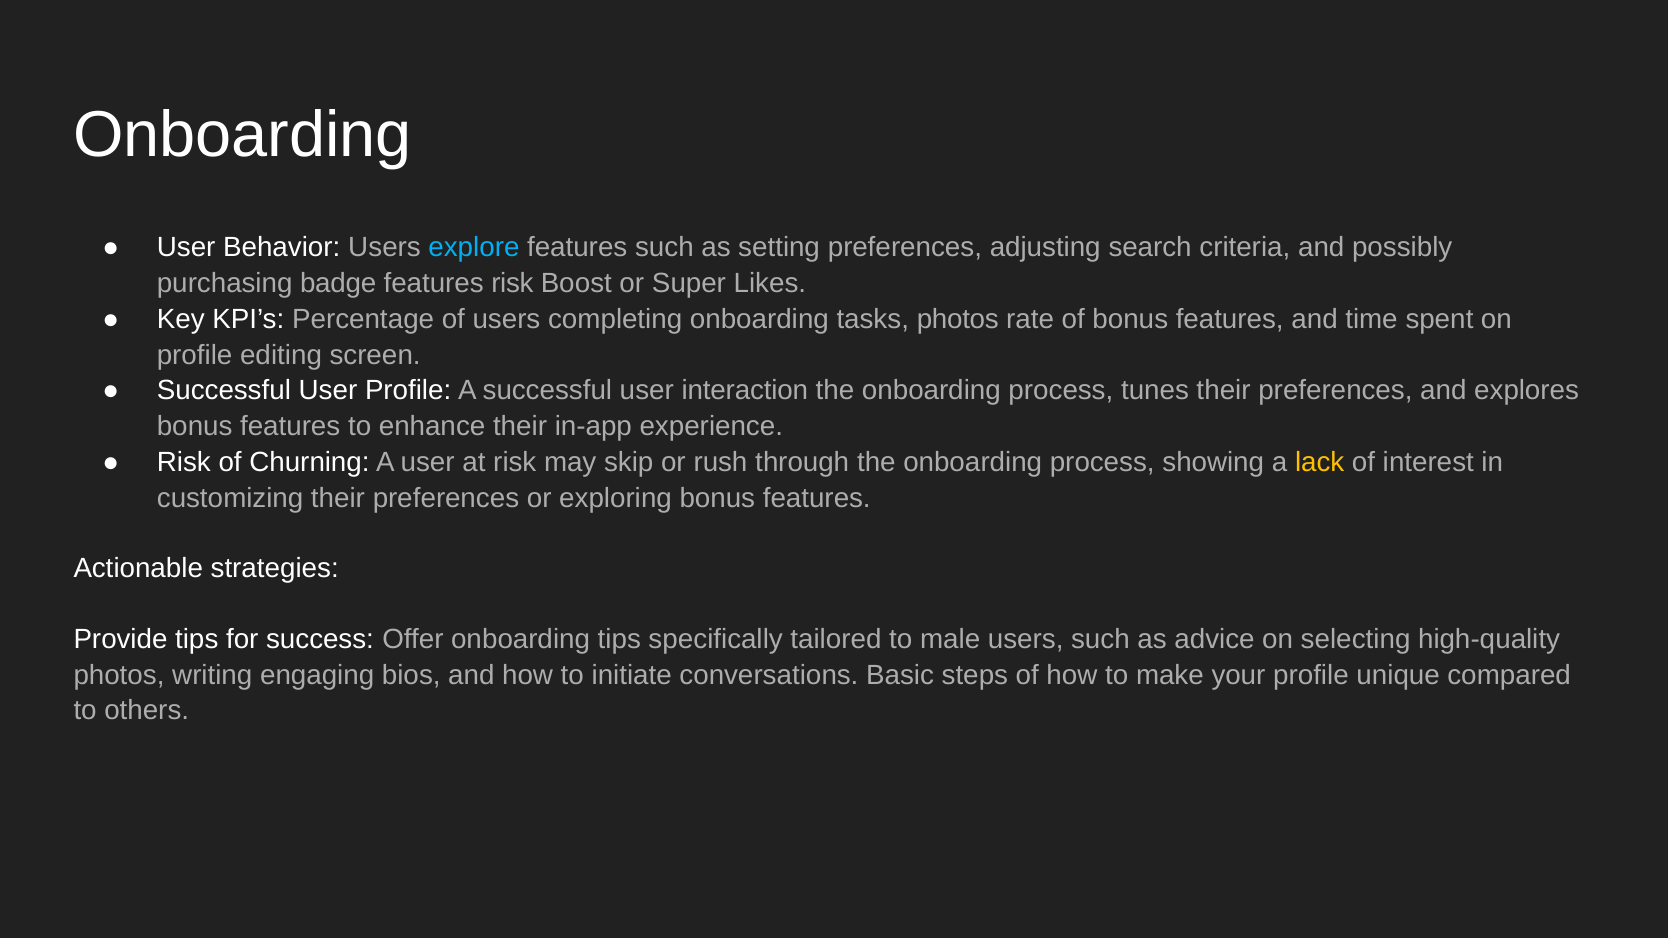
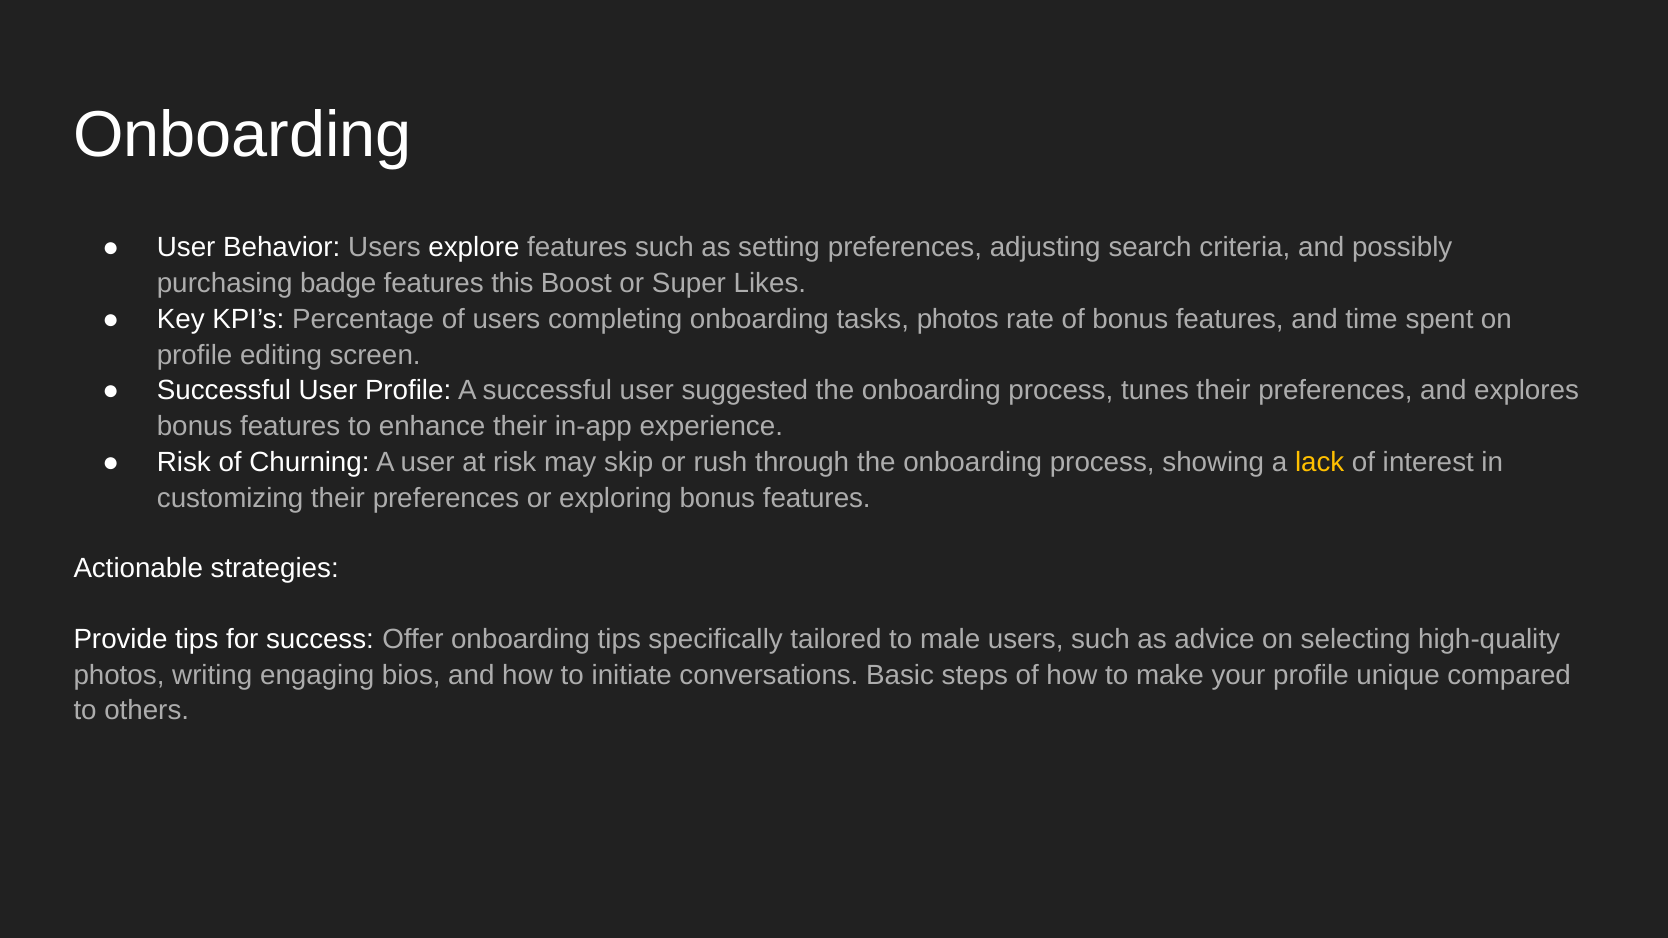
explore colour: light blue -> white (474, 248)
features risk: risk -> this (512, 283)
interaction: interaction -> suggested (745, 391)
